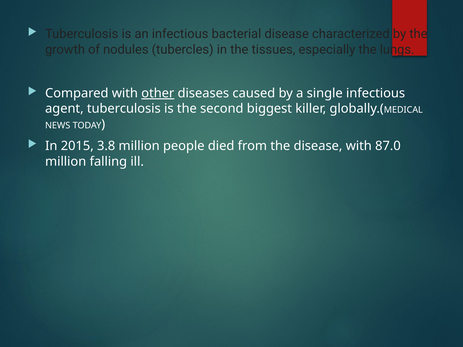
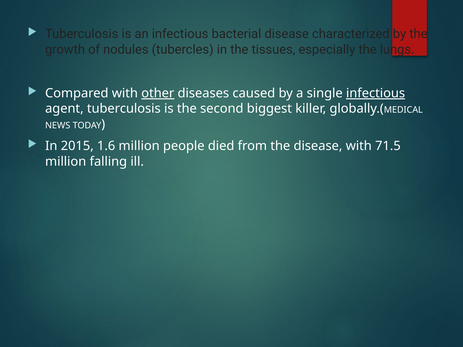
infectious underline: none -> present (376, 93)
3.8: 3.8 -> 1.6 (106, 146)
87.0: 87.0 -> 71.5 (388, 146)
